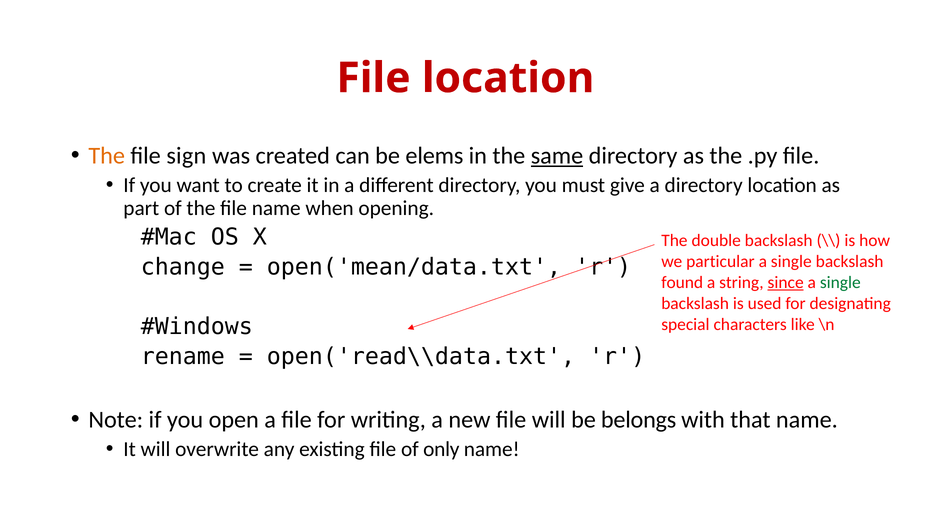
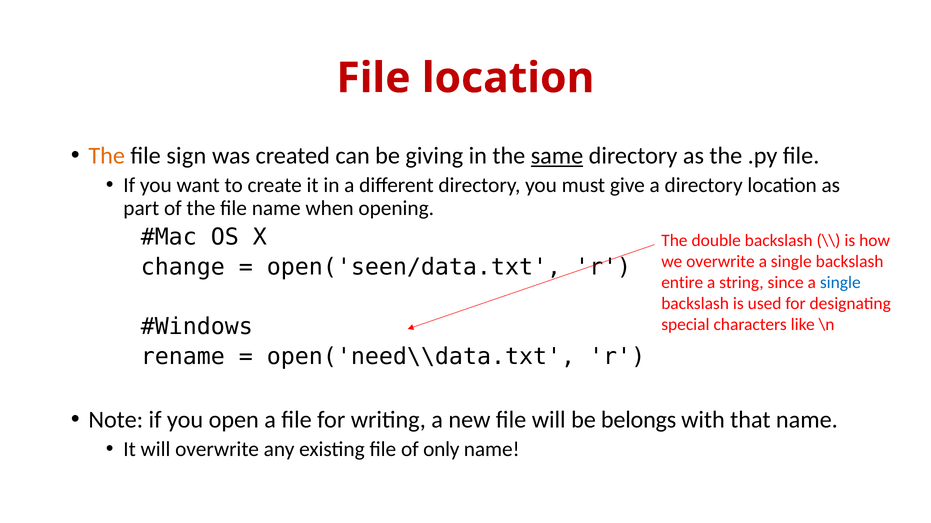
elems: elems -> giving (434, 156)
we particular: particular -> overwrite (720, 262)
open('mean/data.txt: open('mean/data.txt -> open('seen/data.txt (414, 267)
found: found -> entire (682, 283)
since underline: present -> none (786, 283)
single colour: green -> blue (840, 283)
open('read\\data.txt: open('read\\data.txt -> open('need\\data.txt (421, 357)
